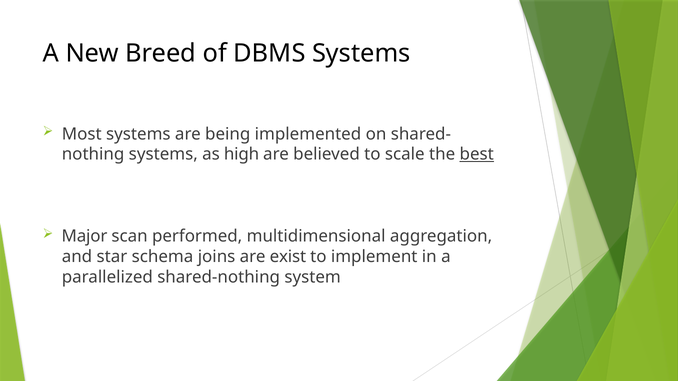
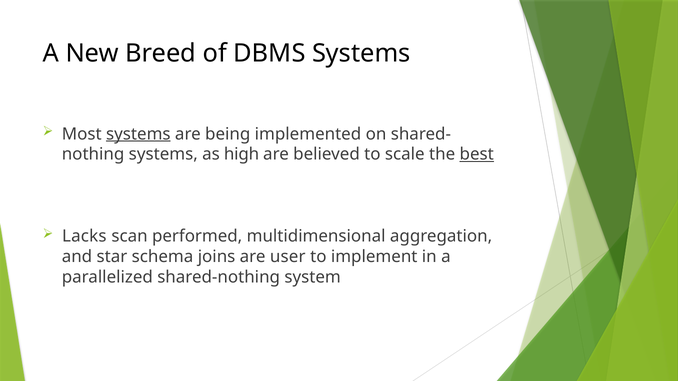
systems underline: none -> present (138, 134)
Major: Major -> Lacks (84, 237)
exist: exist -> user (288, 257)
